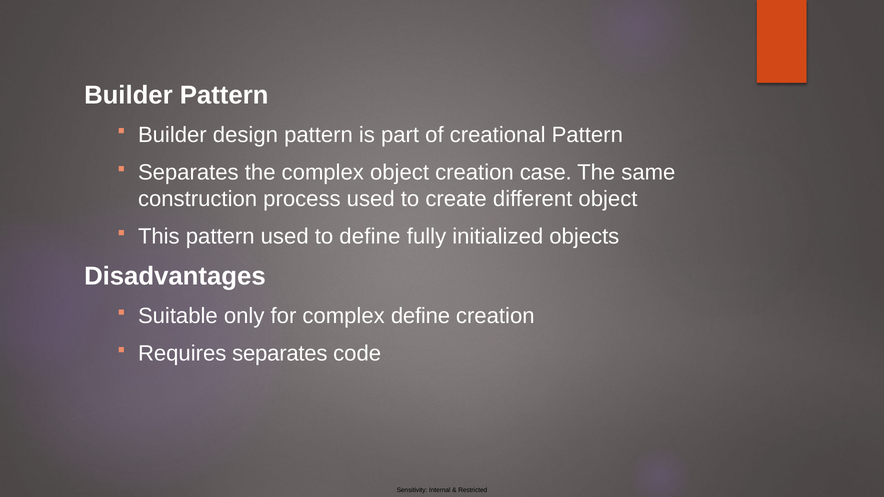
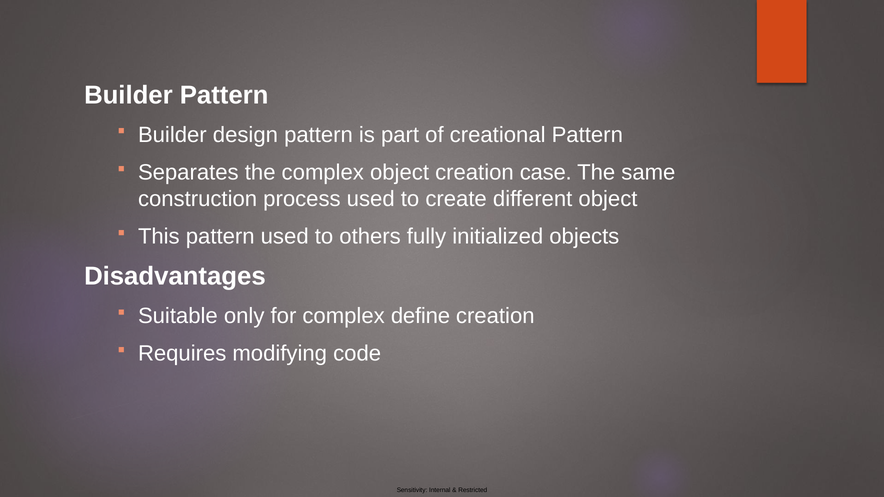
to define: define -> others (370, 237)
Requires separates: separates -> modifying (280, 354)
